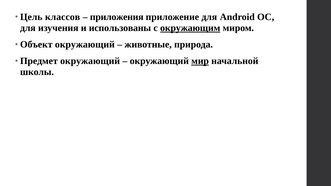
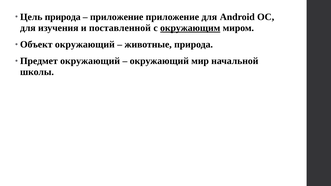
Цель классов: классов -> природа (63, 17)
приложения: приложения -> приложение (117, 17)
использованы: использованы -> поставленной (120, 28)
мир underline: present -> none (200, 61)
